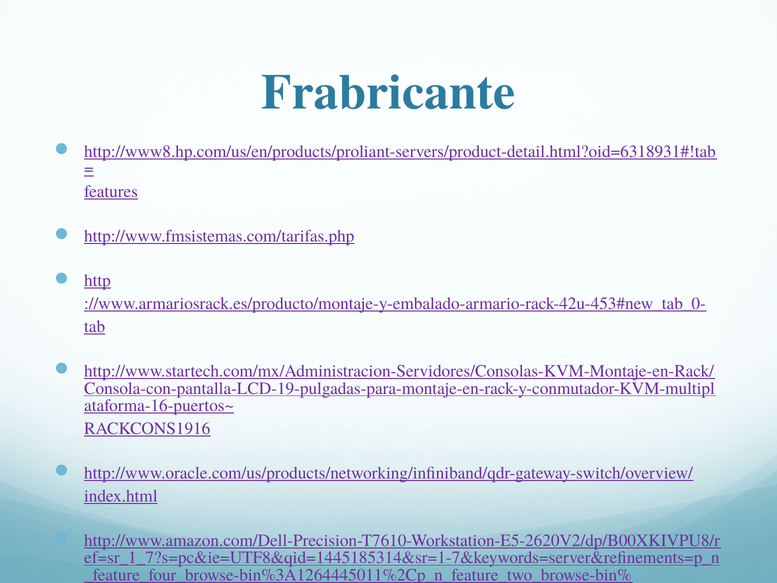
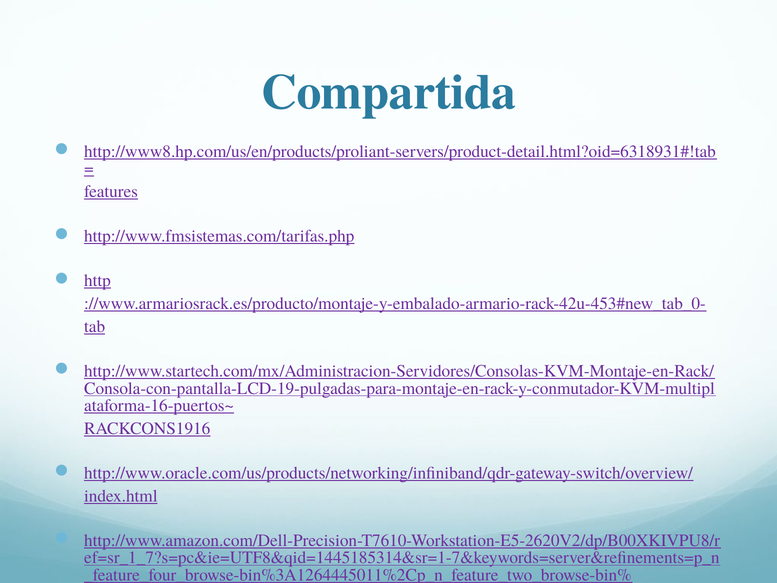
Frabricante: Frabricante -> Compartida (389, 93)
